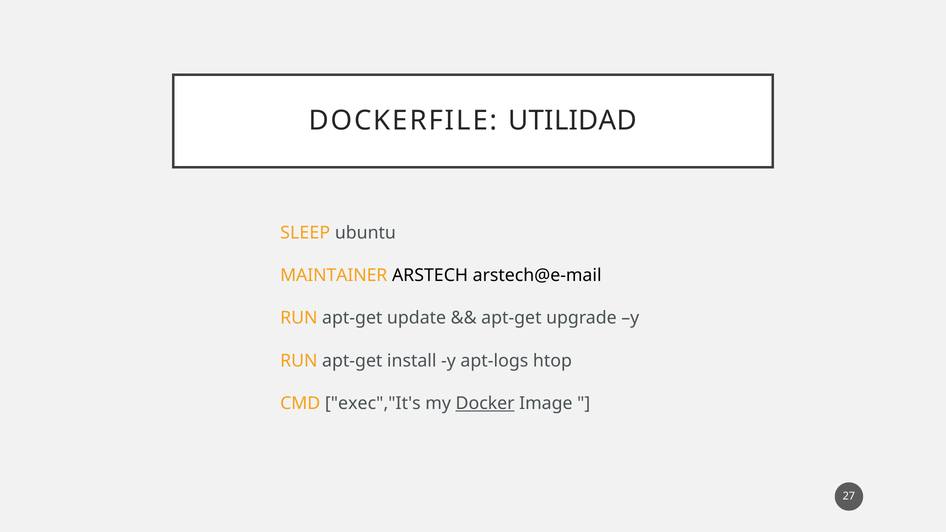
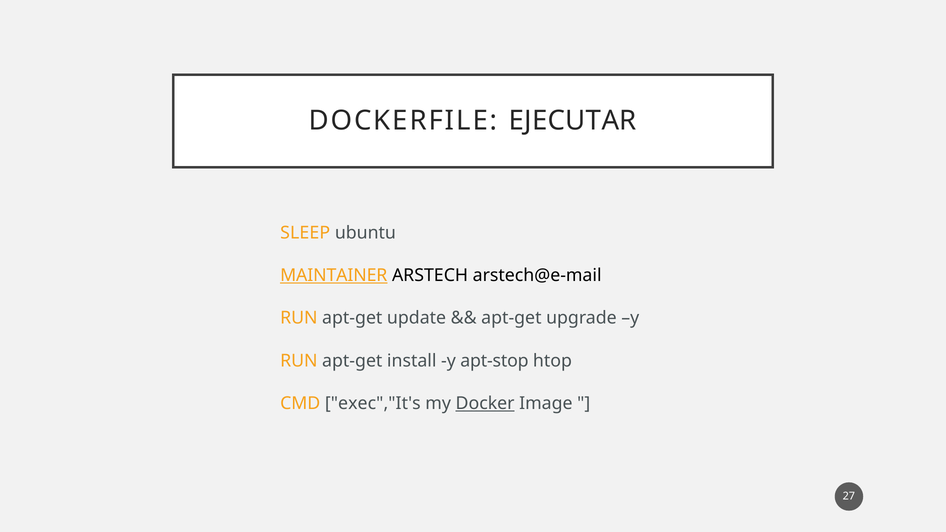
UTILIDAD: UTILIDAD -> EJECUTAR (573, 121)
MAINTAINER underline: none -> present (334, 276)
apt-logs: apt-logs -> apt-stop (494, 361)
